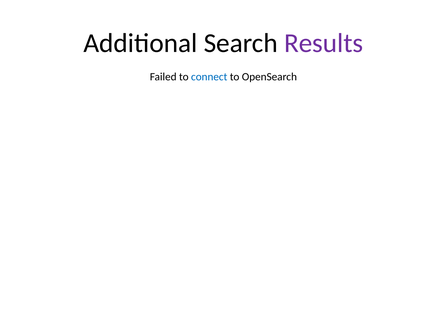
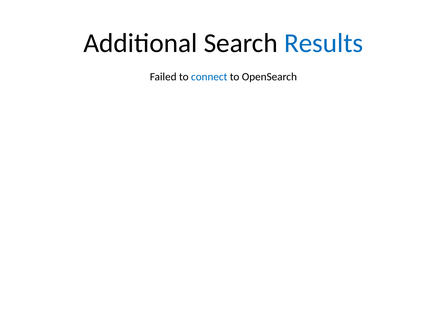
Results colour: purple -> blue (324, 43)
